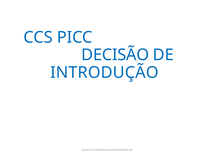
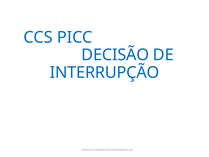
INTRODUÇÃO: INTRODUÇÃO -> INTERRUPÇÃO (105, 72)
